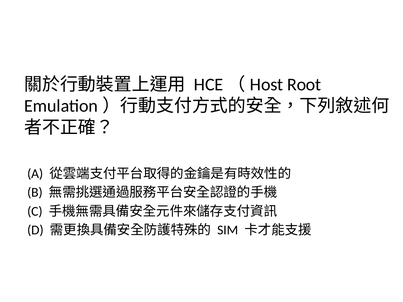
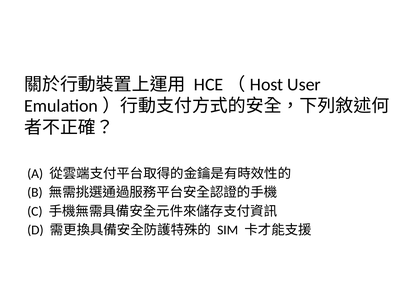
Root: Root -> User (304, 85)
